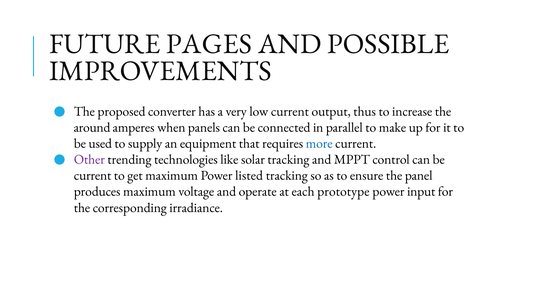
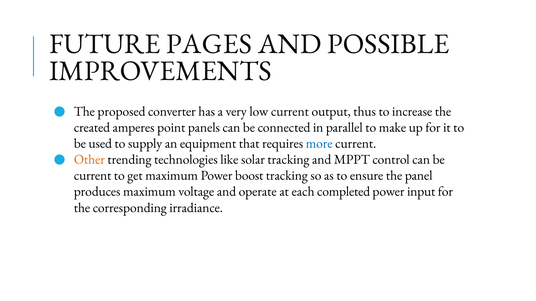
around: around -> created (92, 128)
when: when -> point (171, 128)
Other colour: purple -> orange (89, 160)
listed: listed -> boost (249, 176)
prototype: prototype -> completed (344, 192)
